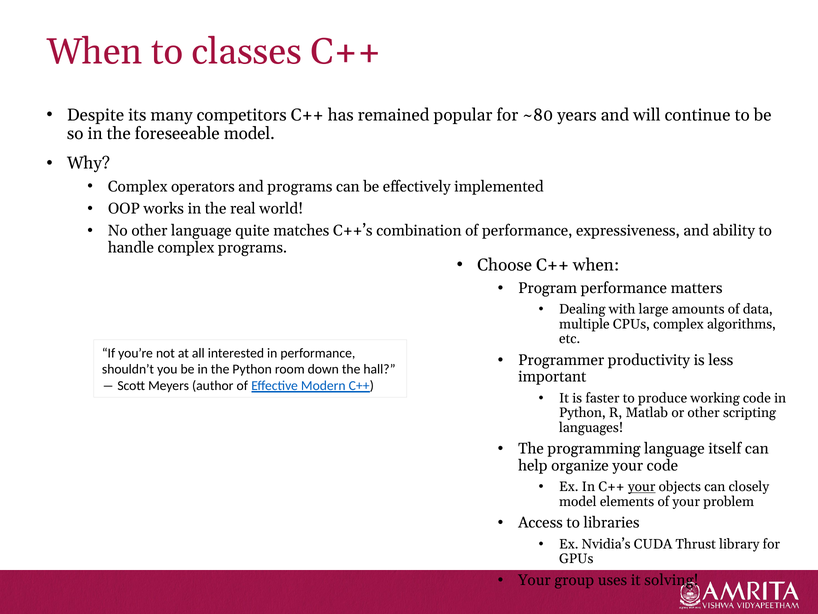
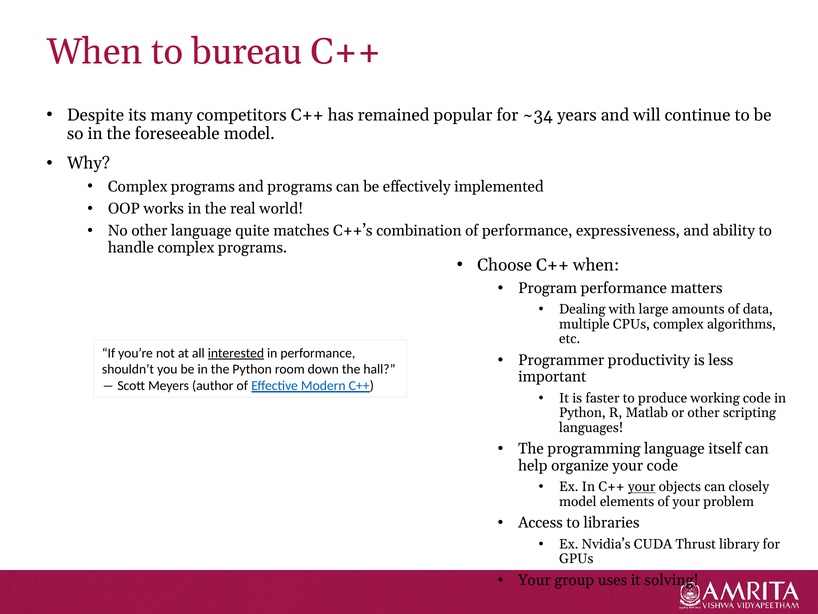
classes: classes -> bureau (247, 52)
~80: ~80 -> ~34 (538, 115)
operators: operators -> programs (203, 186)
interested underline: none -> present (236, 353)
